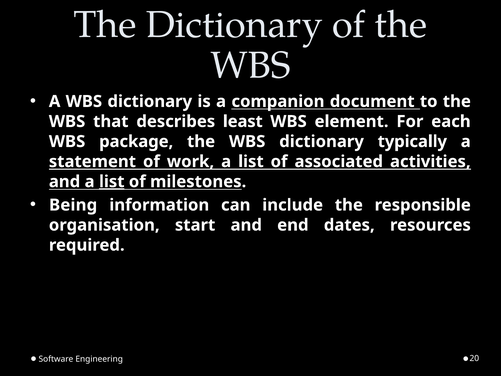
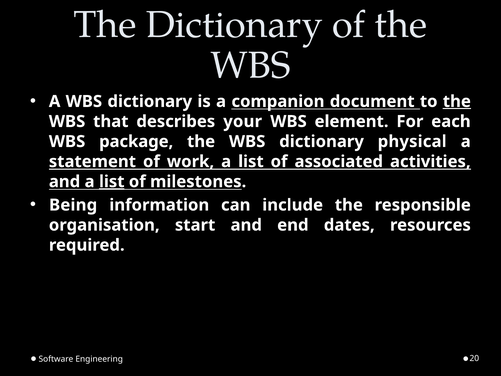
the underline: none -> present (457, 101)
least: least -> your (243, 121)
typically: typically -> physical (412, 141)
